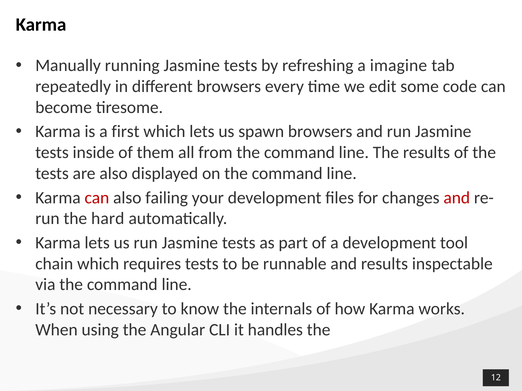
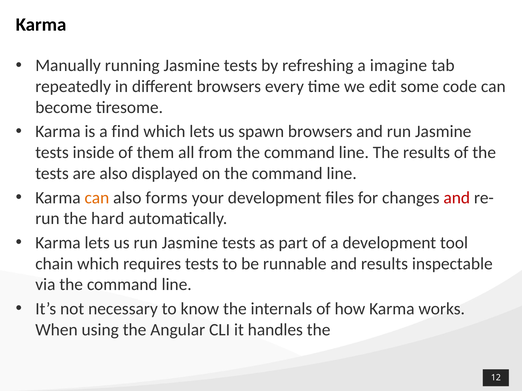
first: first -> find (125, 132)
can colour: red -> orange (97, 198)
failing: failing -> forms (167, 198)
